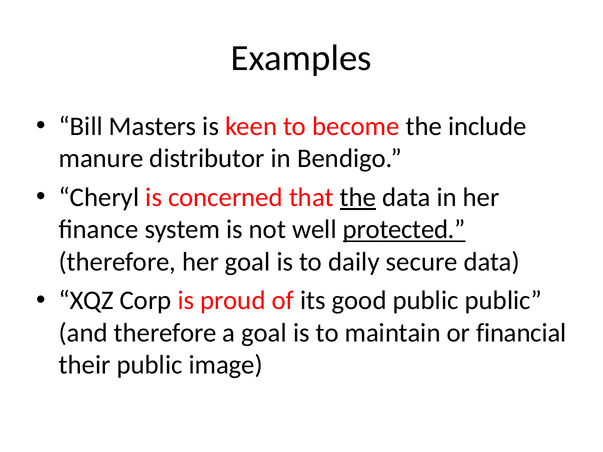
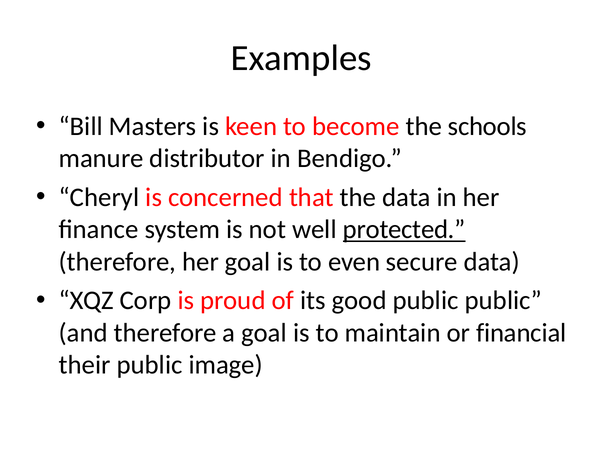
include: include -> schools (487, 126)
the underline: present -> none (358, 198)
daily: daily -> even (354, 262)
